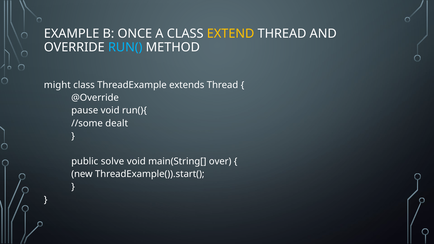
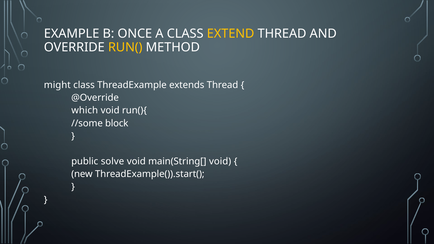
RUN( colour: light blue -> yellow (125, 47)
pause: pause -> which (85, 111)
dealt: dealt -> block (117, 123)
main(String[ over: over -> void (220, 161)
